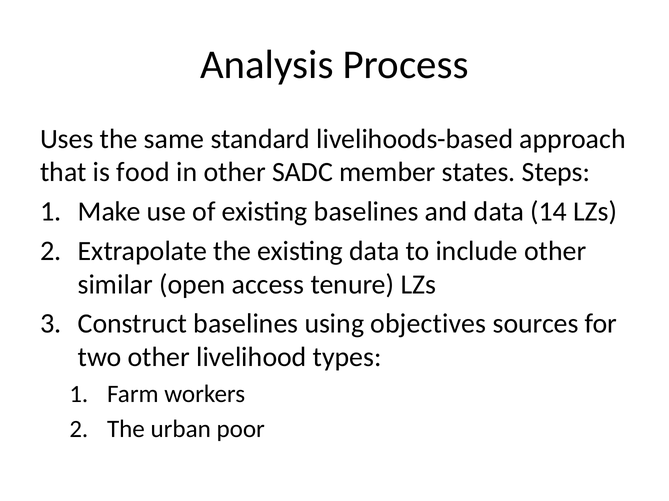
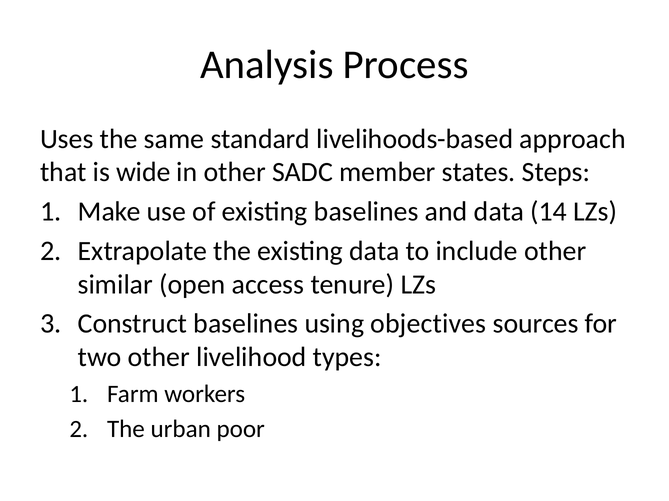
food: food -> wide (143, 173)
